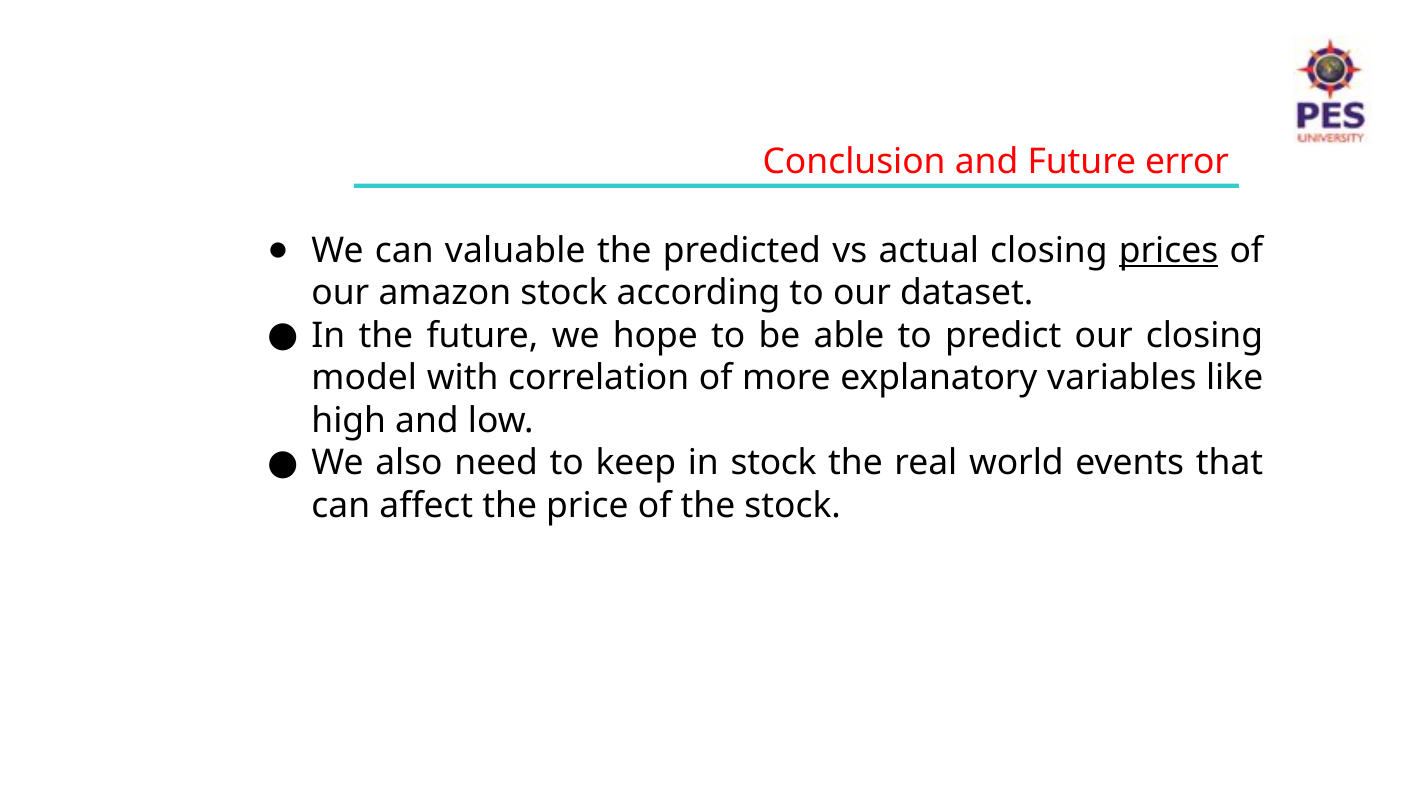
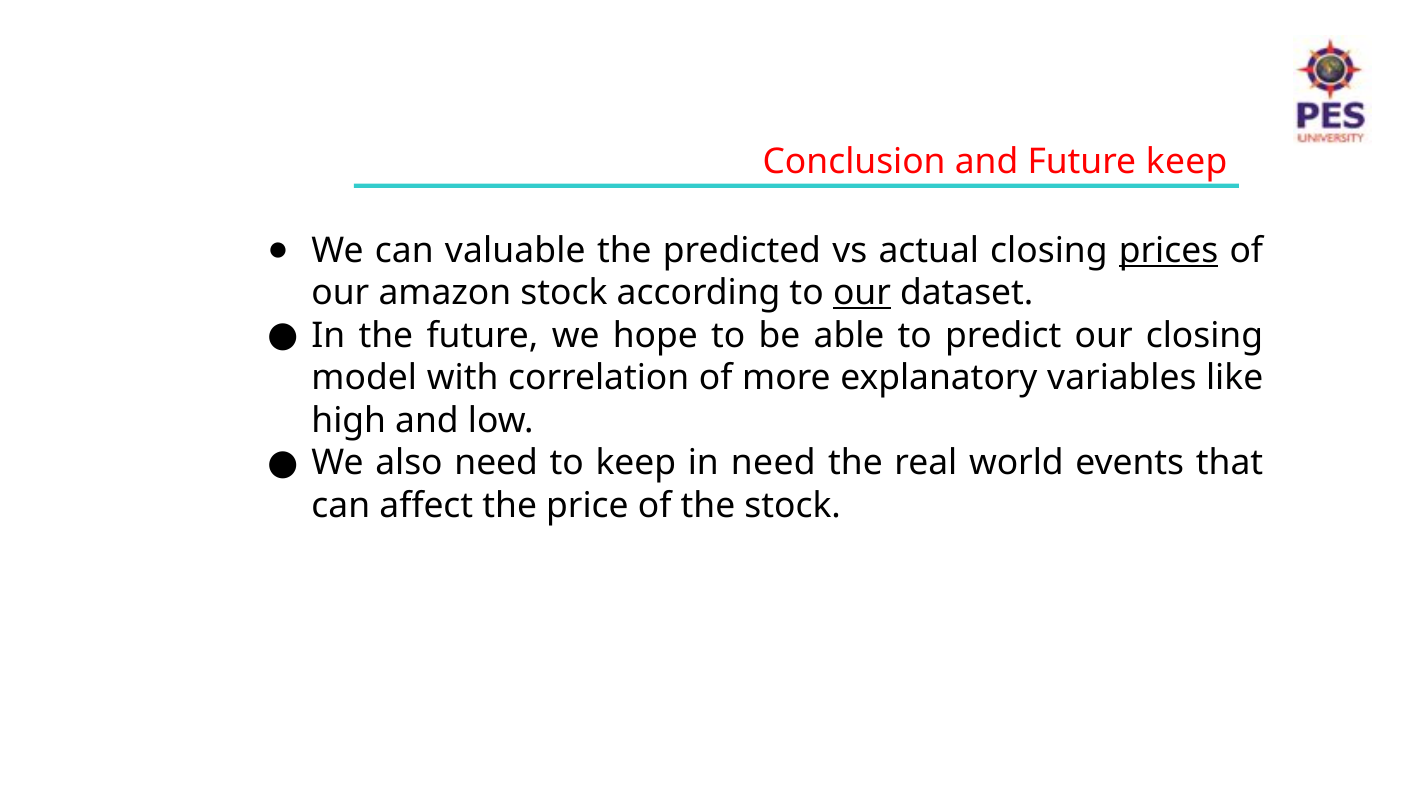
Future error: error -> keep (1187, 162)
our underline: none -> present (862, 293)
in stock: stock -> need (773, 463)
